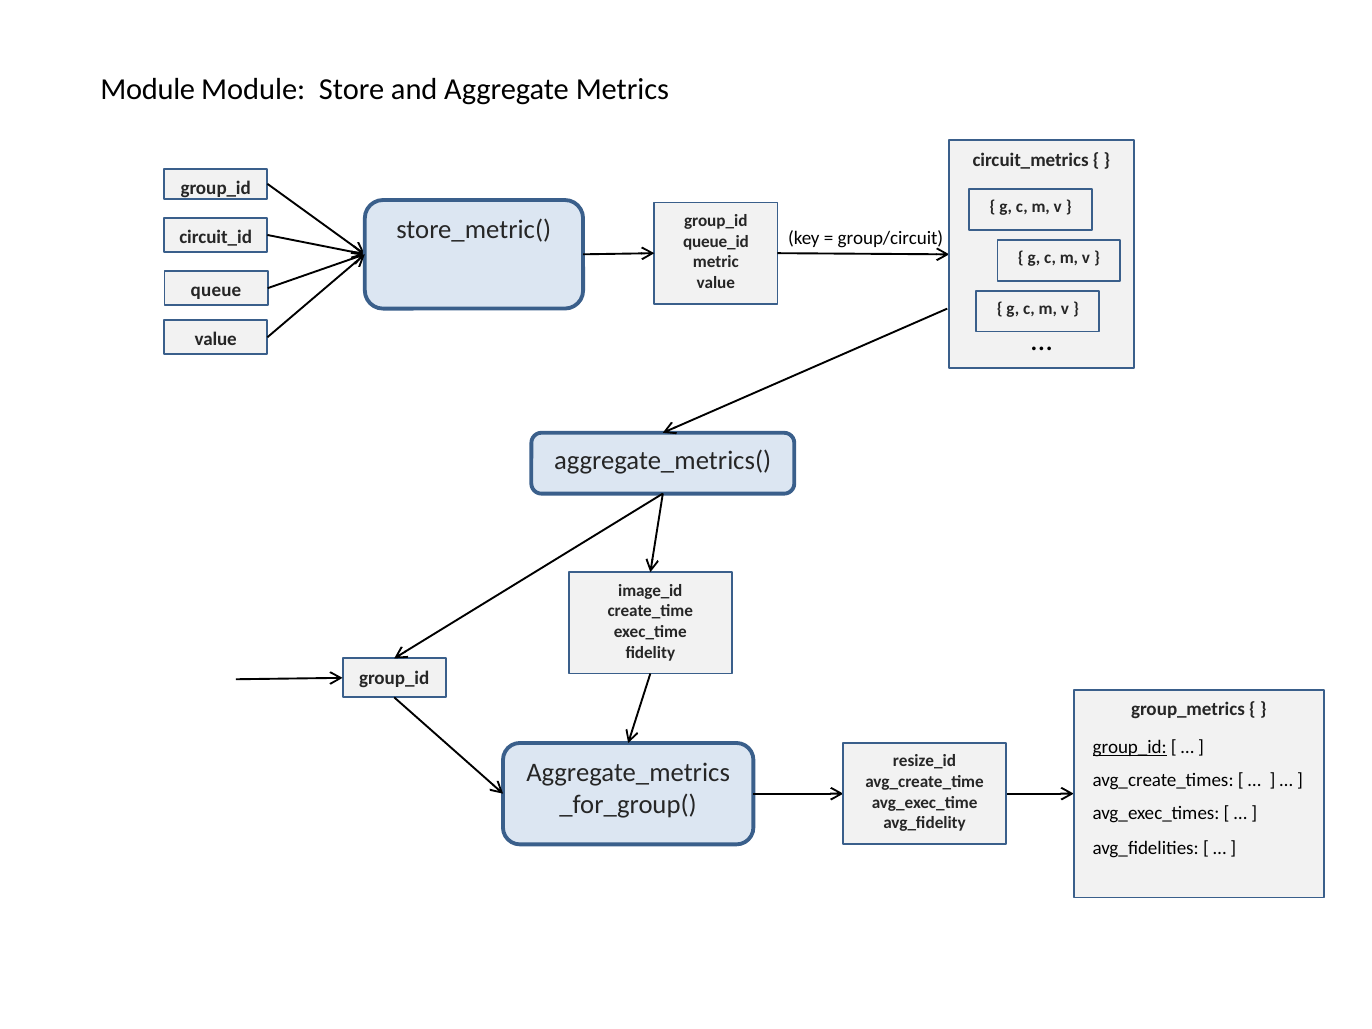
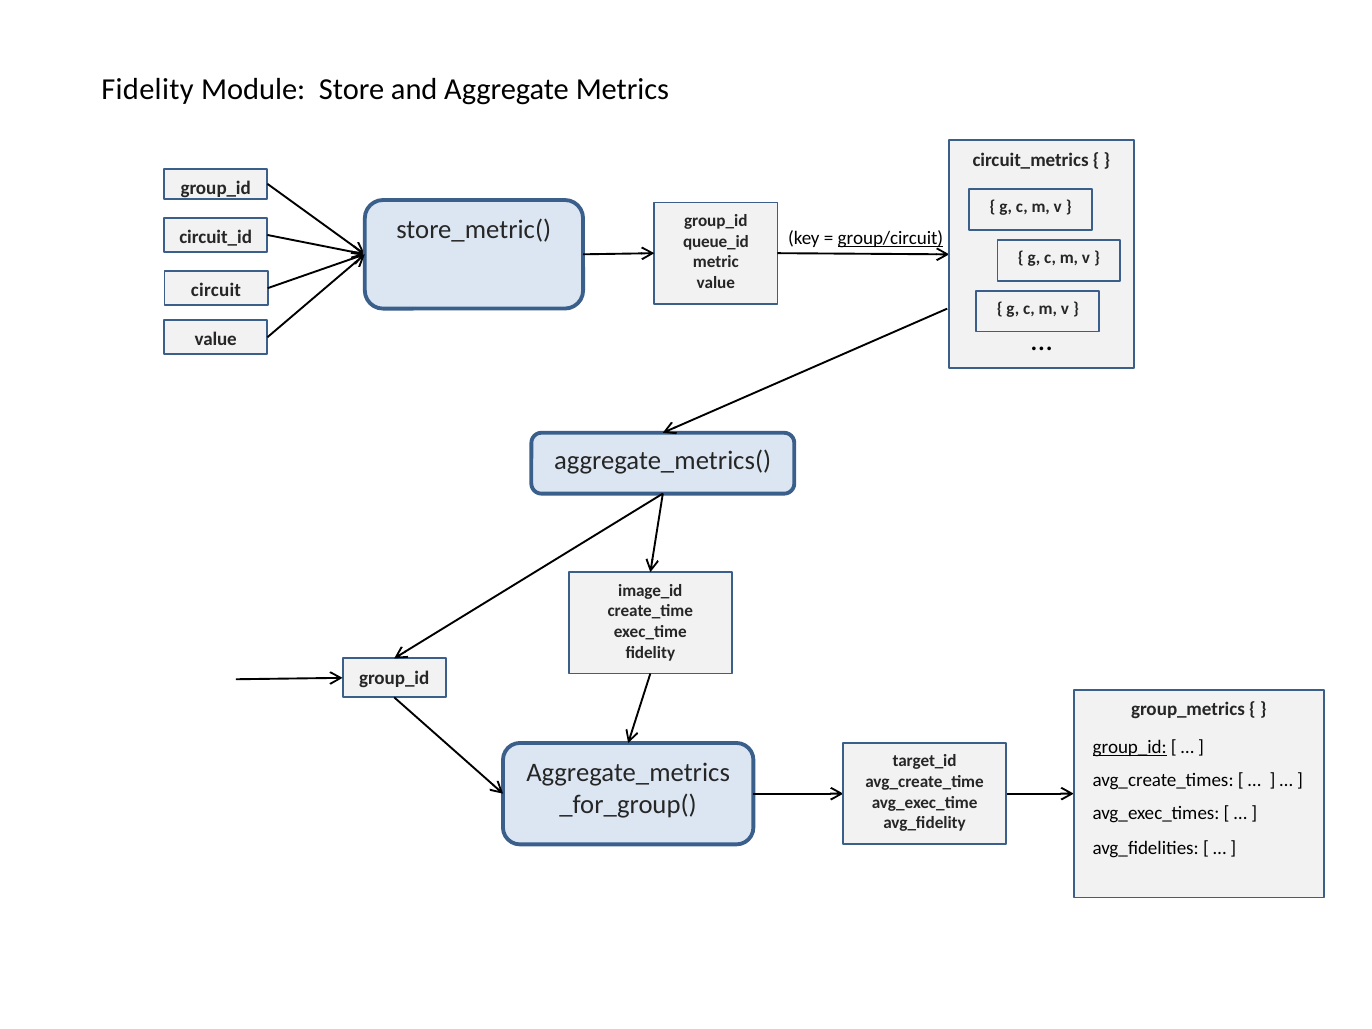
Module: Module -> Fidelity (147, 90)
group/circuit underline: none -> present (890, 239)
queue: queue -> circuit (216, 291)
resize_id: resize_id -> target_id (925, 761)
